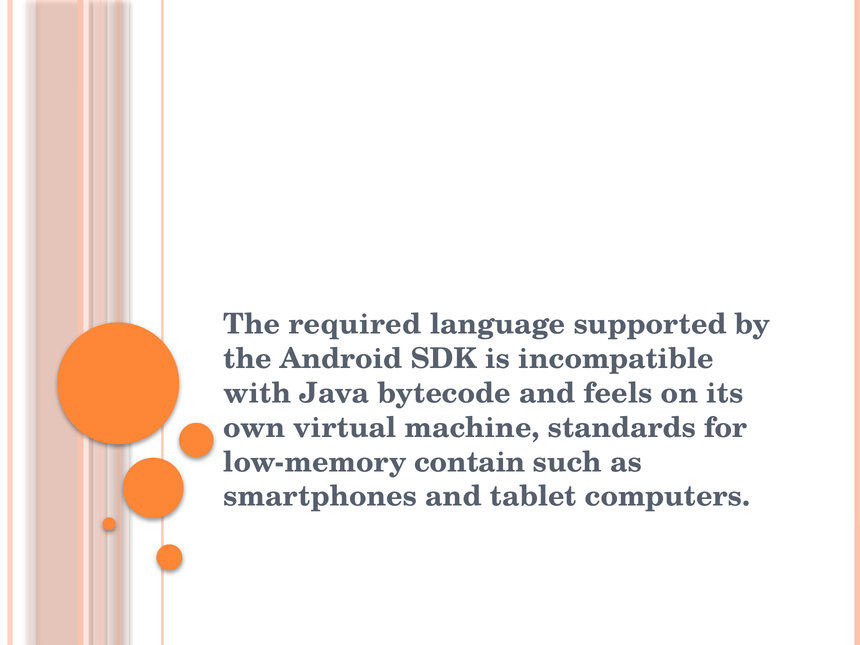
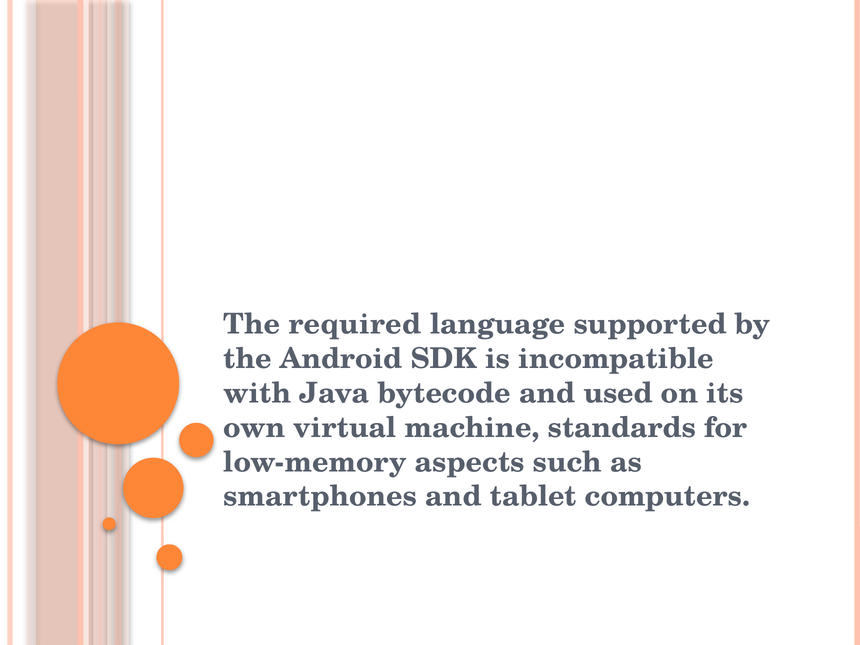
feels: feels -> used (618, 393)
contain: contain -> aspects (470, 462)
